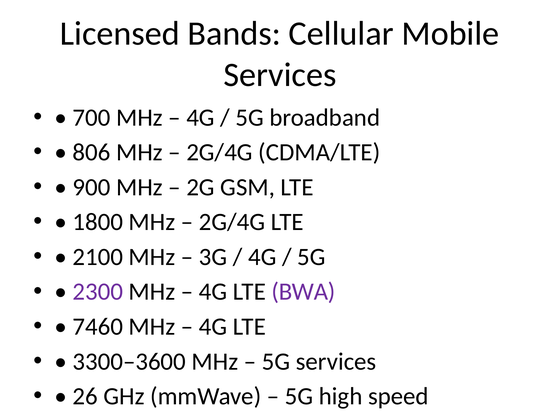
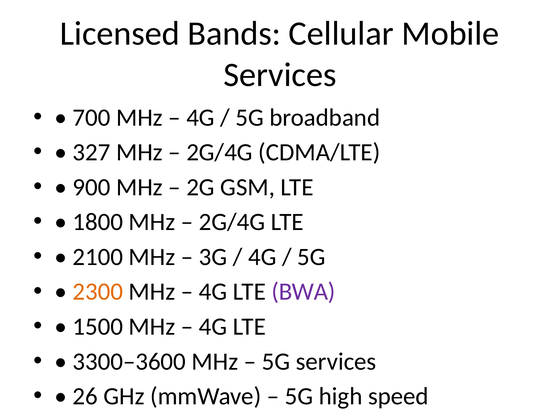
806: 806 -> 327 (92, 152)
2300 colour: purple -> orange (98, 292)
7460: 7460 -> 1500 (98, 327)
